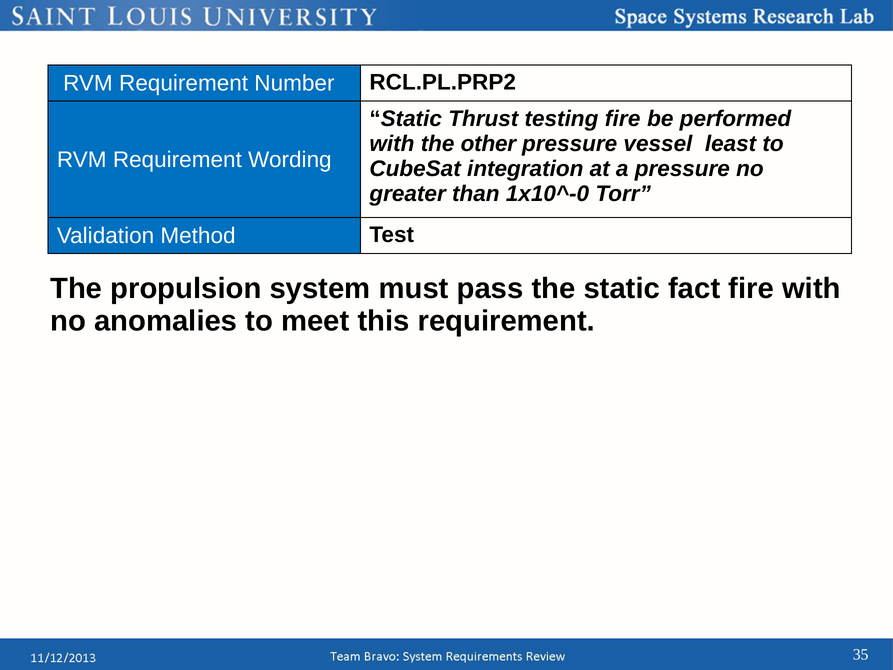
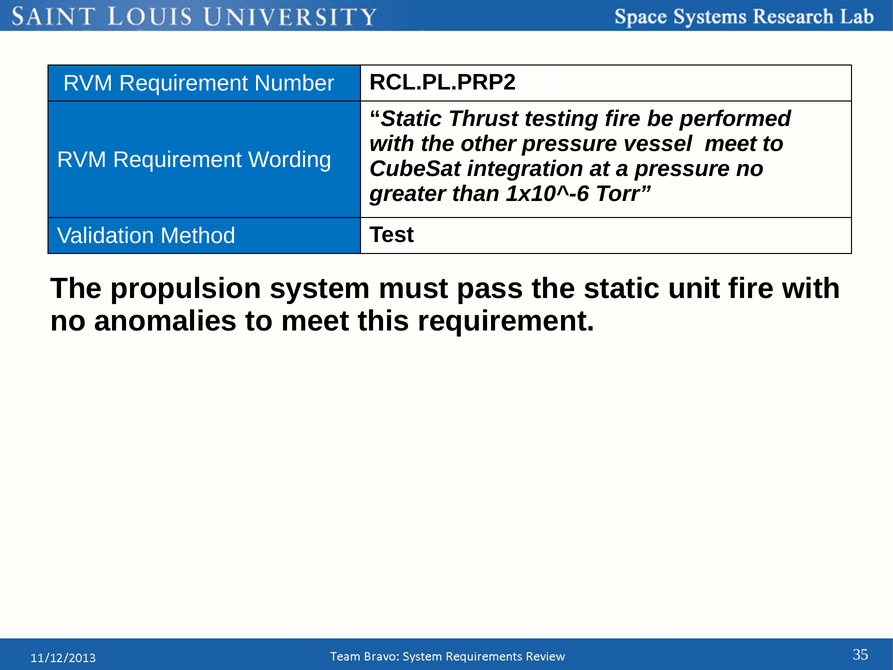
vessel least: least -> meet (731, 144)
1x10^-0: 1x10^-0 -> 1x10^-6 (547, 194)
fact: fact -> unit (694, 288)
